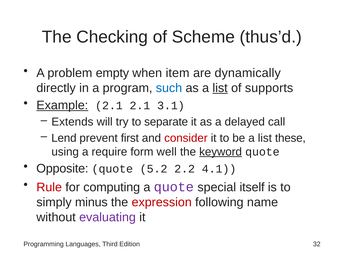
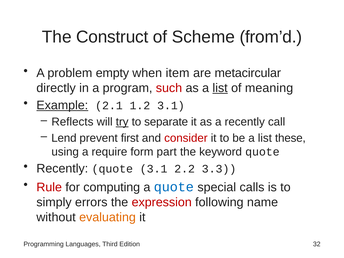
Checking: Checking -> Construct (112, 37)
thus’d: thus’d -> from’d (271, 37)
dynamically: dynamically -> metacircular (248, 73)
such colour: blue -> red (169, 88)
supports: supports -> meaning (269, 88)
2.1 2.1: 2.1 -> 1.2 (140, 106)
Extends: Extends -> Reflects (72, 122)
try underline: none -> present (122, 122)
a delayed: delayed -> recently (245, 122)
well: well -> part (167, 152)
keyword underline: present -> none (221, 152)
Opposite: Opposite -> Recently (62, 169)
quote 5.2: 5.2 -> 3.1 (154, 169)
4.1: 4.1 -> 3.3 (219, 169)
quote colour: purple -> blue (174, 187)
itself: itself -> calls (252, 187)
minus: minus -> errors (91, 202)
evaluating colour: purple -> orange (108, 217)
